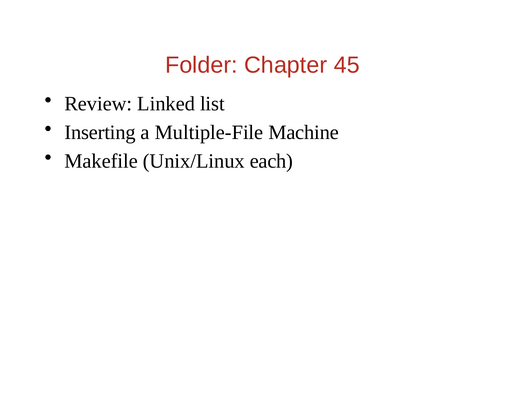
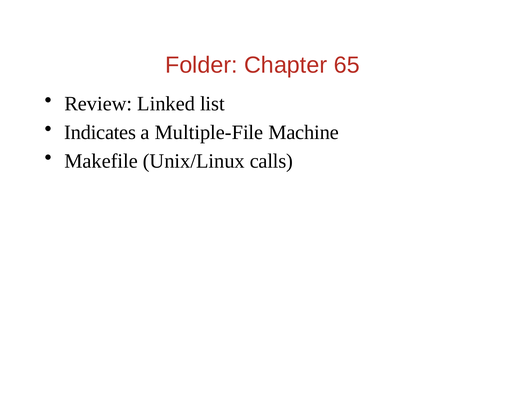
45: 45 -> 65 (347, 65)
Inserting: Inserting -> Indicates (100, 132)
each: each -> calls (271, 161)
